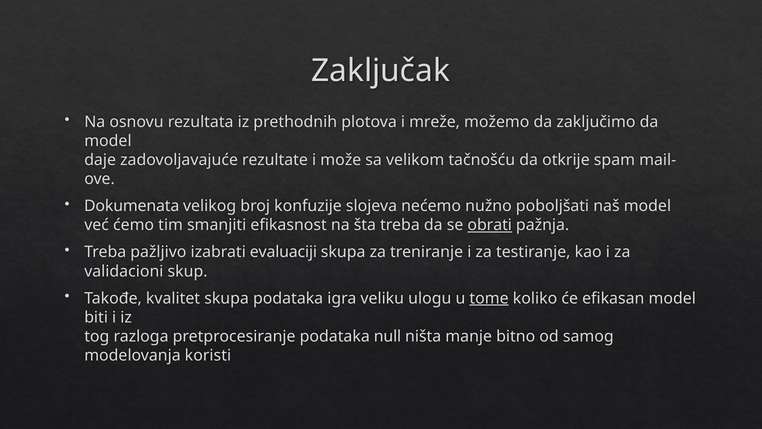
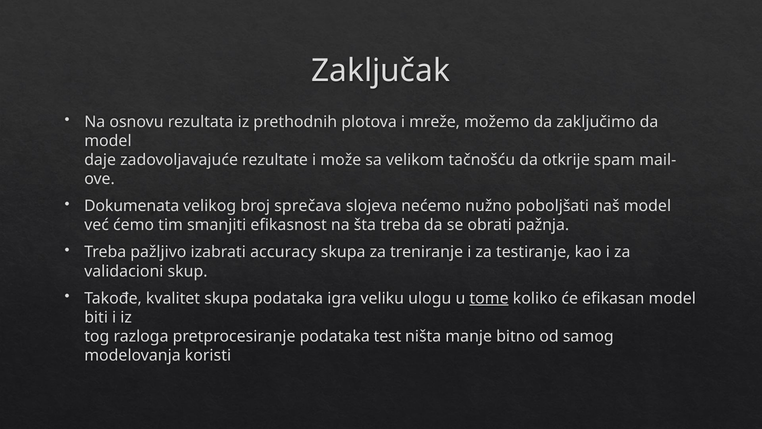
konfuzije: konfuzije -> sprečava (308, 206)
obrati underline: present -> none (490, 225)
evaluaciji: evaluaciji -> accuracy (283, 252)
null: null -> test (388, 336)
